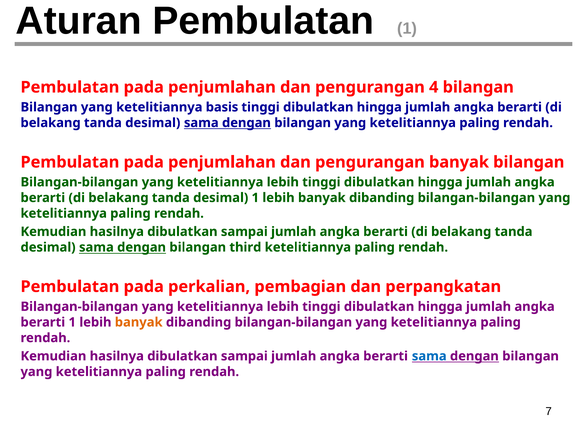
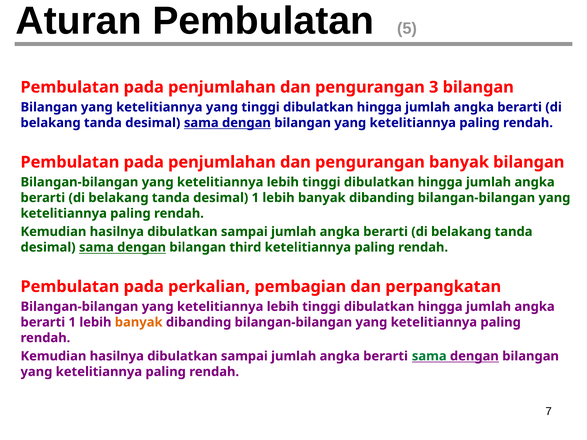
Pembulatan 1: 1 -> 5 (407, 28)
4: 4 -> 3 (434, 87)
ketelitiannya basis: basis -> yang (222, 107)
sama colour: blue -> green (429, 356)
